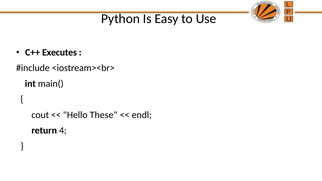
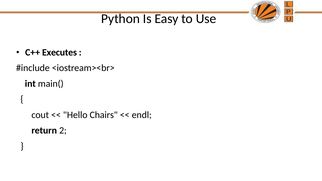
These: These -> Chairs (104, 115)
4: 4 -> 2 (63, 131)
